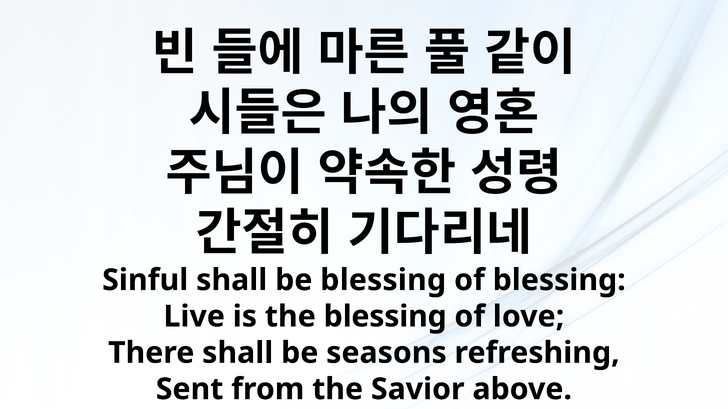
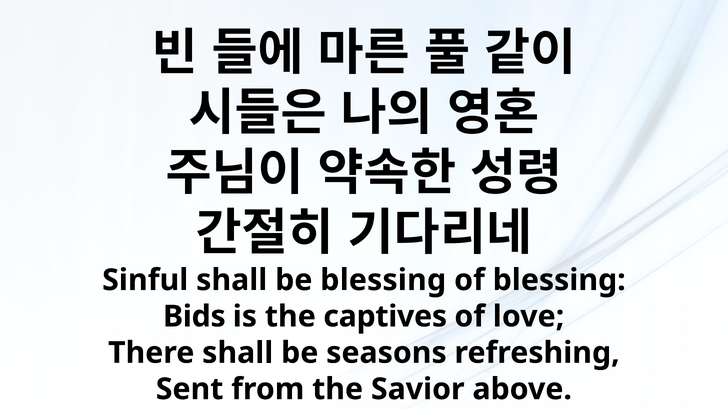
Live: Live -> Bids (194, 317)
the blessing: blessing -> captives (385, 317)
